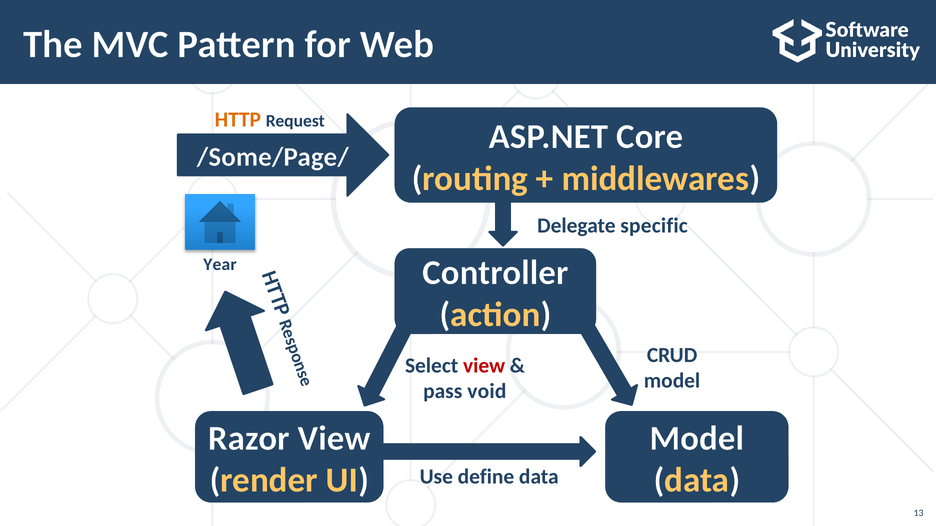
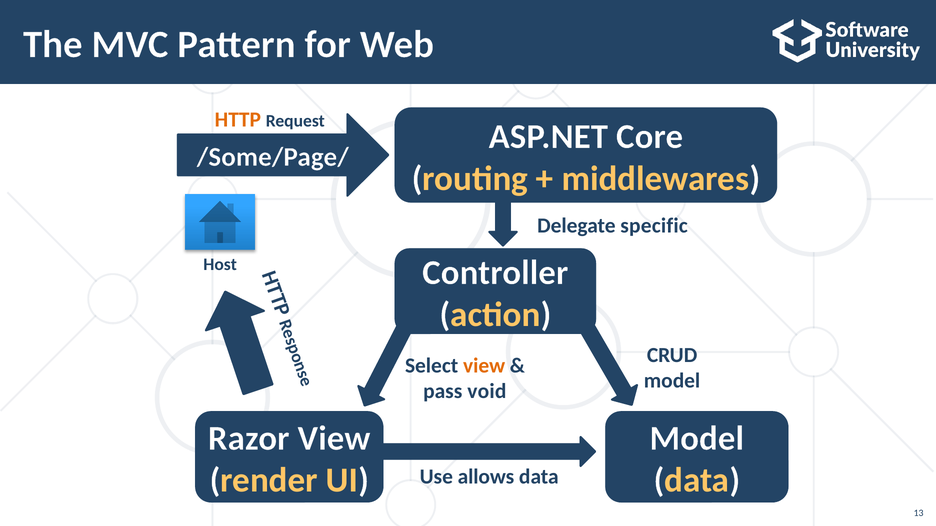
Year: Year -> Host (220, 265)
view colour: red -> orange (484, 366)
define: define -> allows (486, 477)
